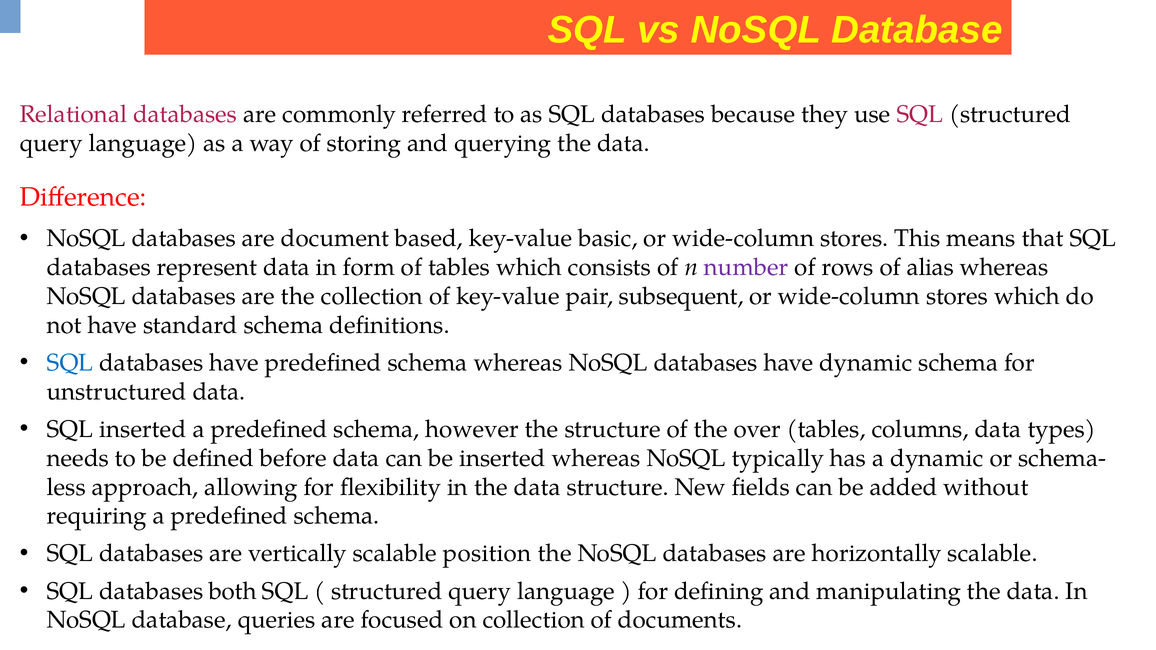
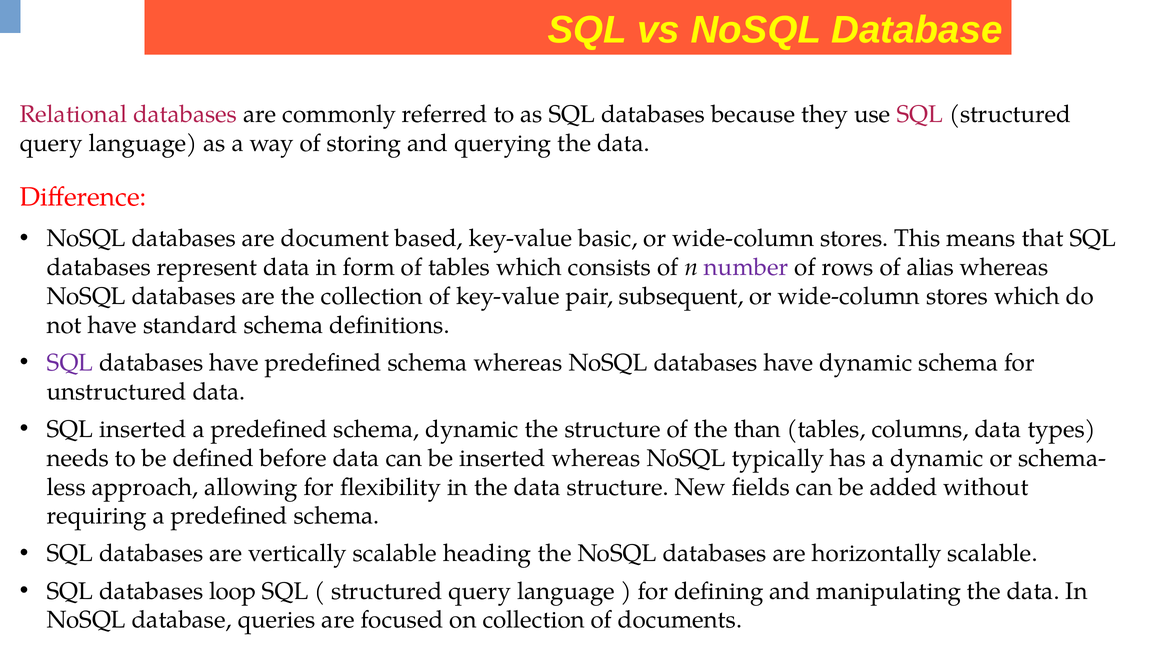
SQL colour: blue -> purple (70, 363)
schema however: however -> dynamic (472, 429)
over: over -> than (757, 429)
position: position -> heading (487, 554)
both: both -> loop (233, 591)
